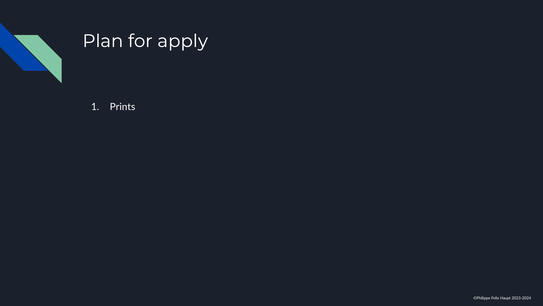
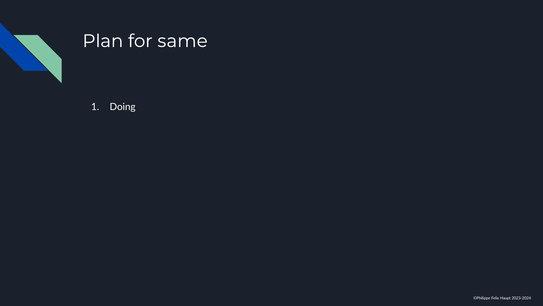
apply: apply -> same (183, 41)
Prints: Prints -> Doing (123, 107)
